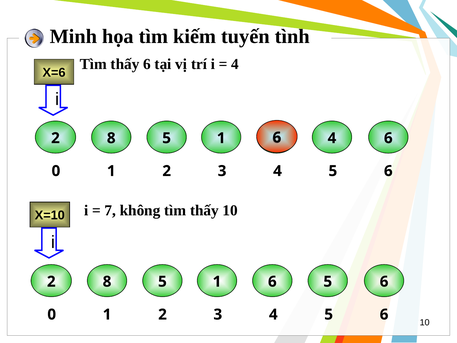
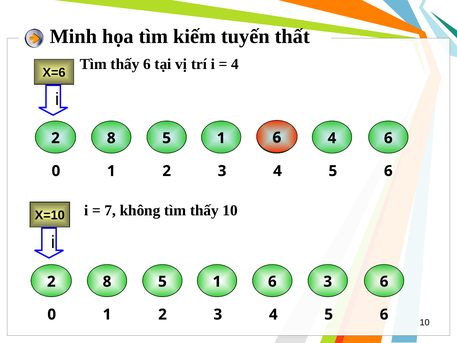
tình: tình -> thất (292, 36)
6 5: 5 -> 3 (328, 281)
